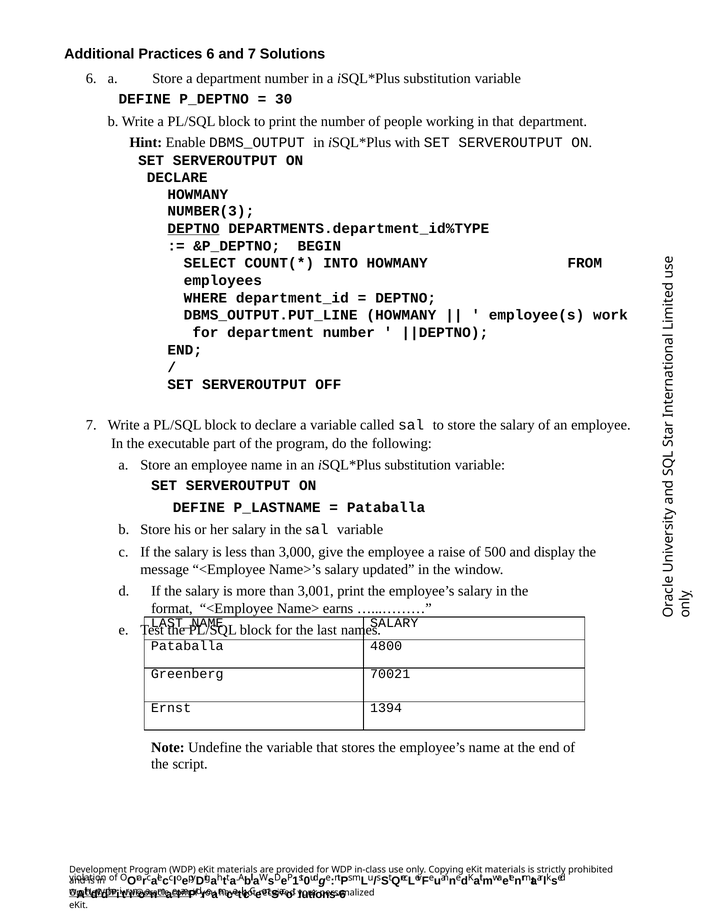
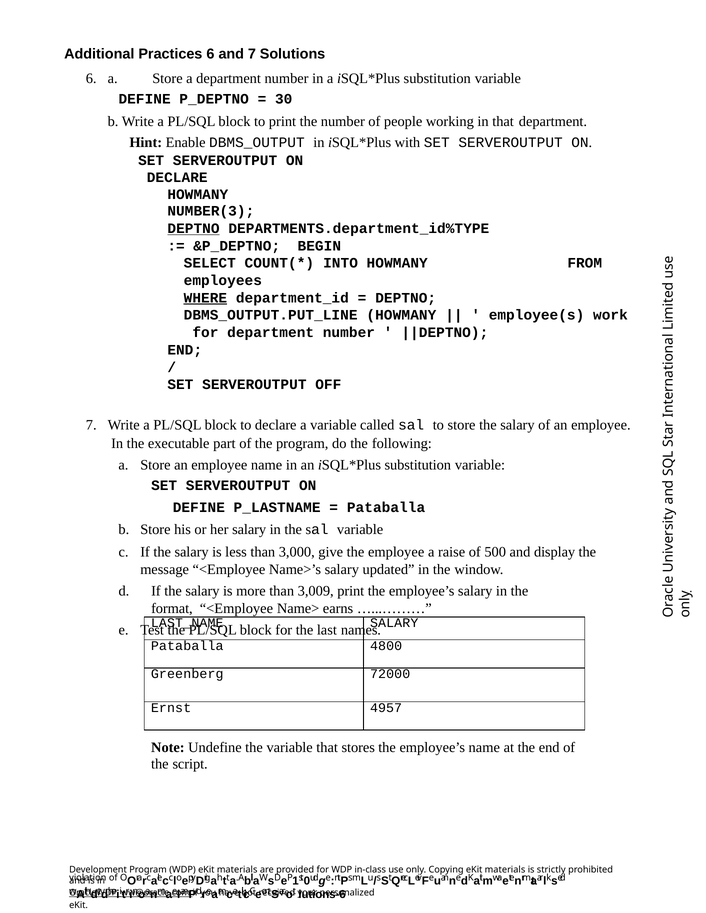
WHERE underline: none -> present (205, 298)
3,001: 3,001 -> 3,009 (316, 592)
70021: 70021 -> 72000 (390, 674)
1394: 1394 -> 4957 (386, 708)
